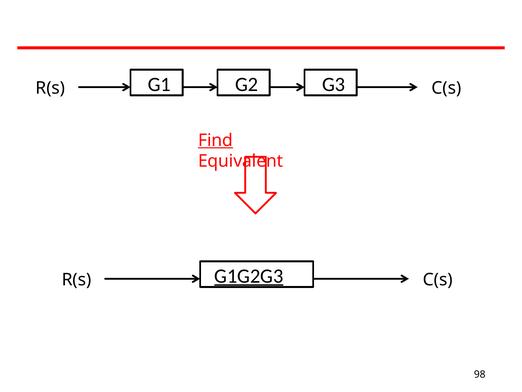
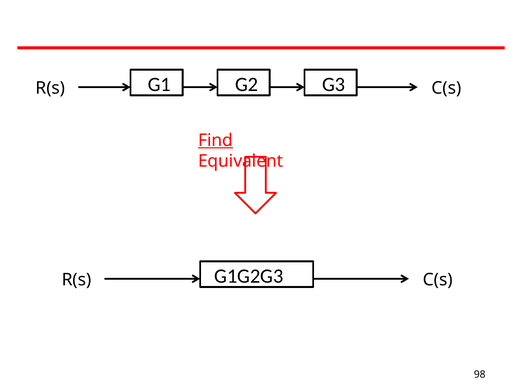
G1G2G3 underline: present -> none (249, 276)
